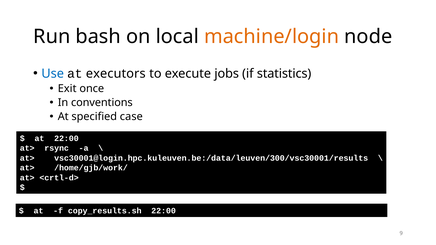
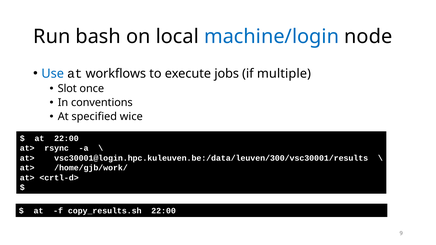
machine/login colour: orange -> blue (272, 37)
executors: executors -> workflows (116, 74)
statistics: statistics -> multiple (284, 74)
Exit: Exit -> Slot (67, 89)
case: case -> wice (131, 117)
